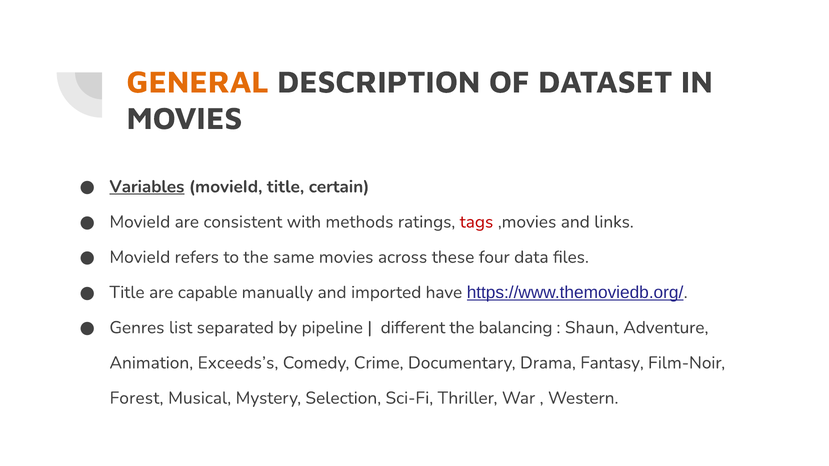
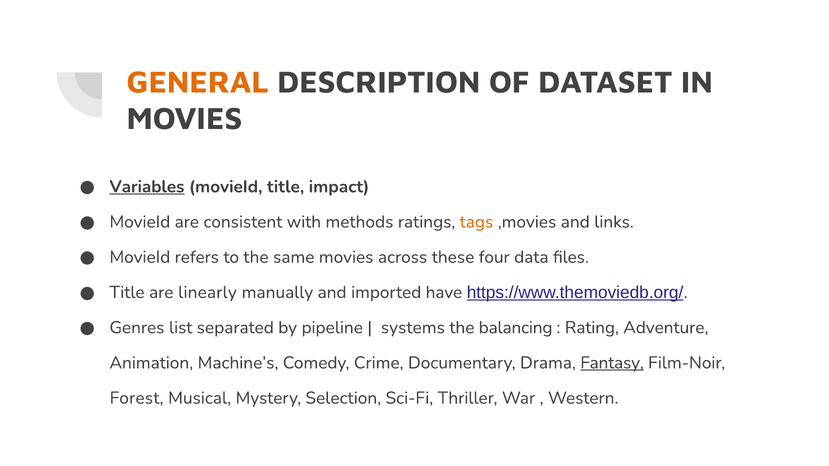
certain: certain -> impact (339, 187)
tags colour: red -> orange (476, 222)
capable: capable -> linearly (207, 293)
different: different -> systems (413, 328)
Shaun: Shaun -> Rating (592, 328)
Exceeds’s: Exceeds’s -> Machine’s (238, 363)
Fantasy underline: none -> present (612, 363)
